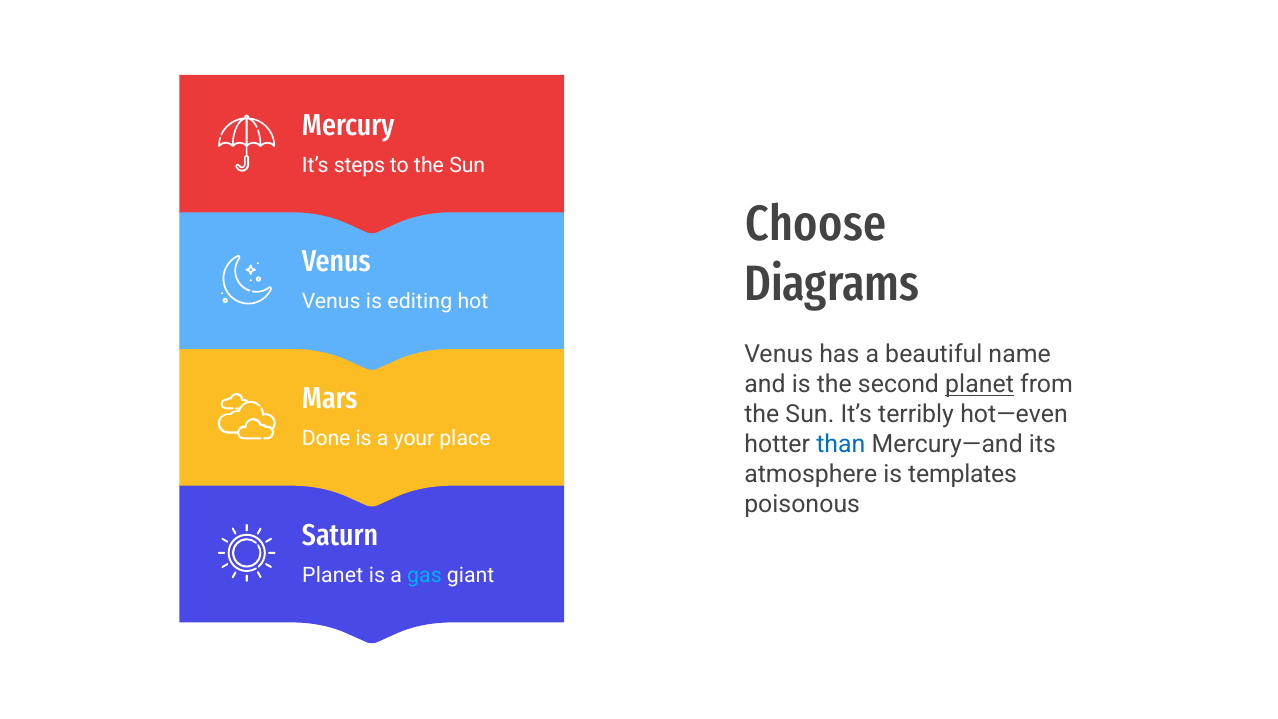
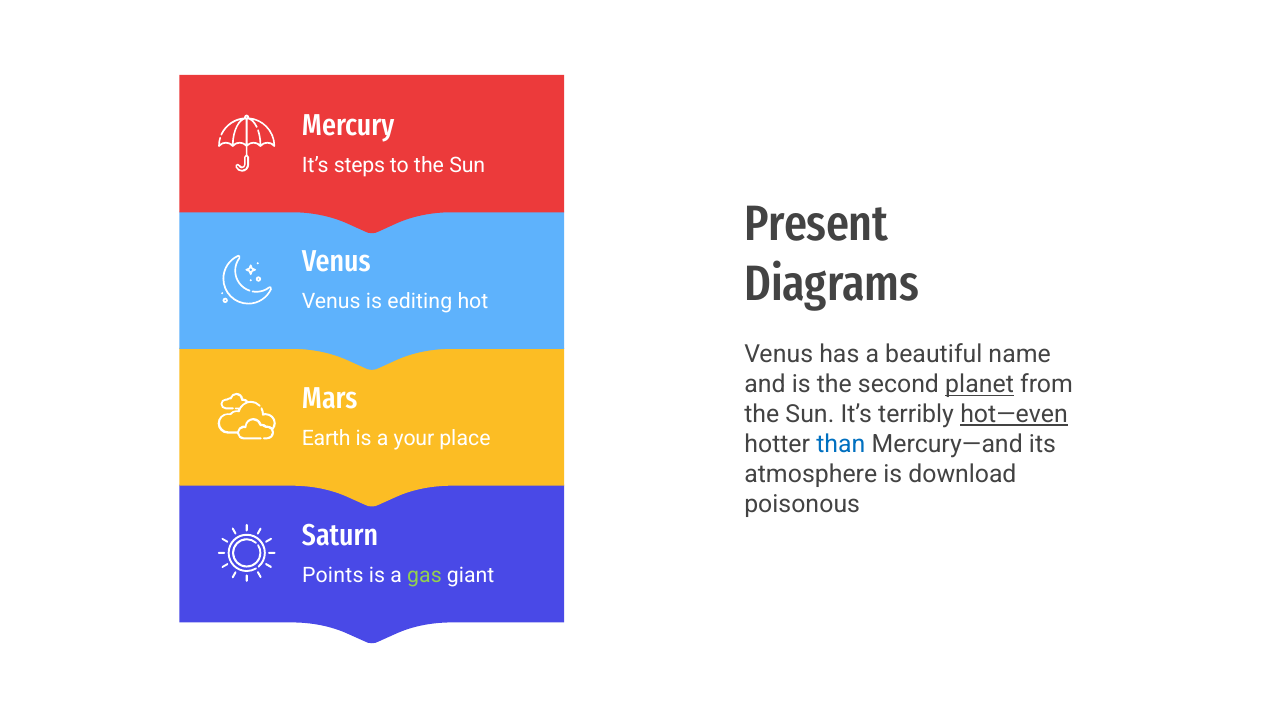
Choose: Choose -> Present (816, 224)
hot—even underline: none -> present (1014, 414)
Done: Done -> Earth (326, 438)
templates: templates -> download (962, 474)
Planet: Planet -> Points (333, 575)
gas colour: light blue -> light green (425, 575)
